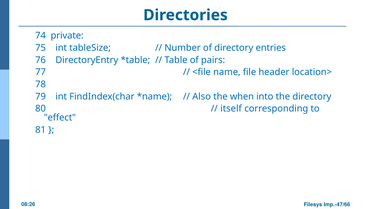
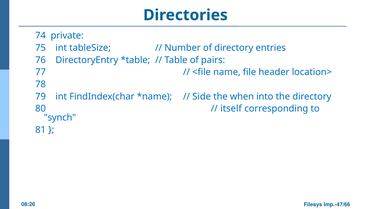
Also: Also -> Side (202, 96)
effect: effect -> synch (60, 117)
